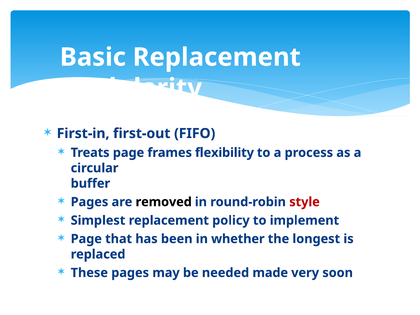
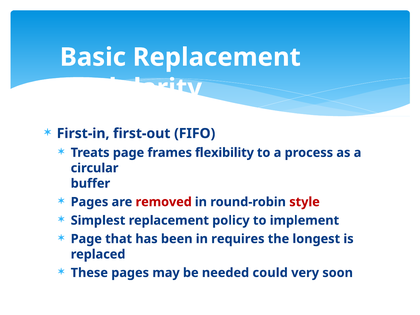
removed colour: black -> red (164, 202)
whether: whether -> requires (238, 239)
made: made -> could (270, 273)
